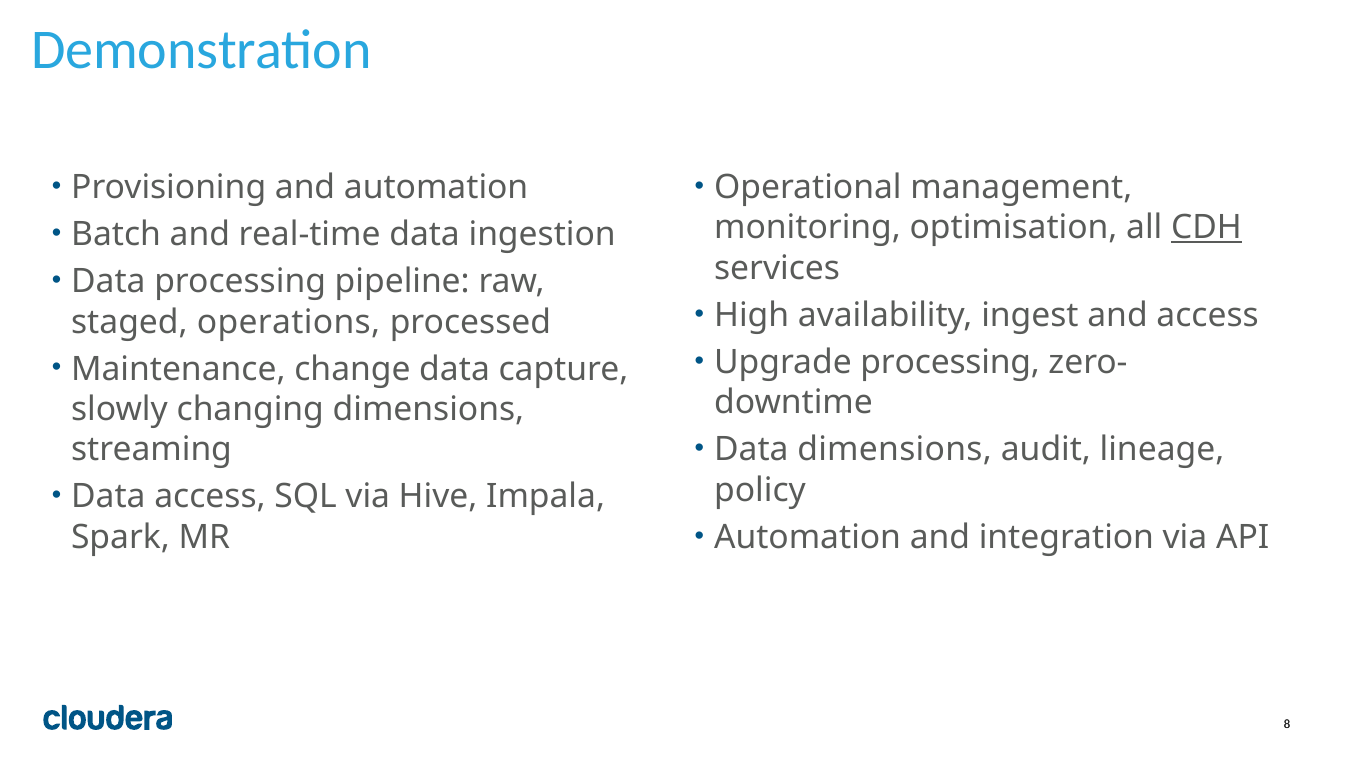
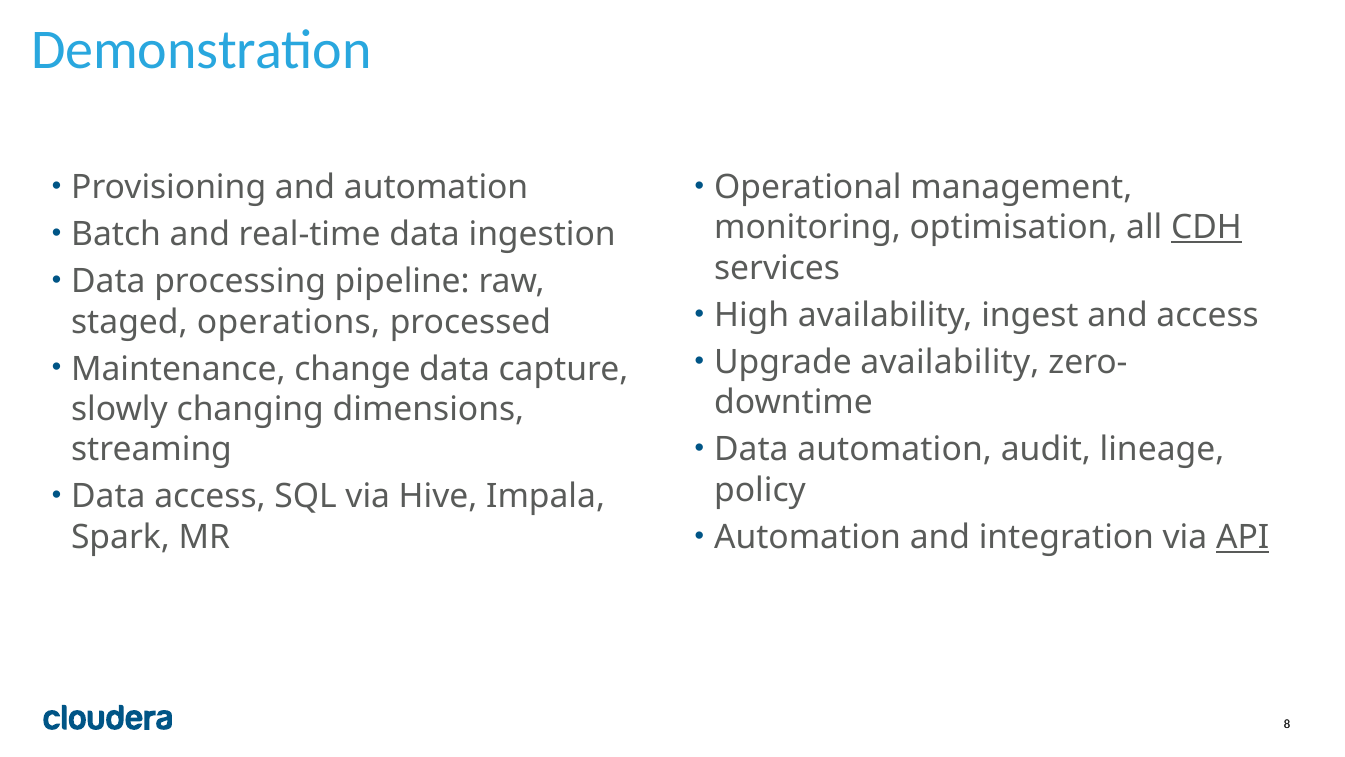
Upgrade processing: processing -> availability (950, 362)
Data dimensions: dimensions -> automation (895, 450)
API underline: none -> present (1243, 537)
